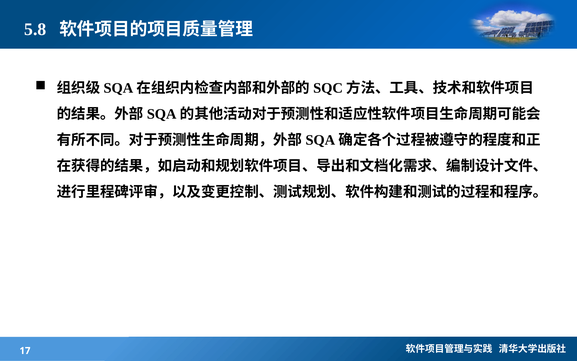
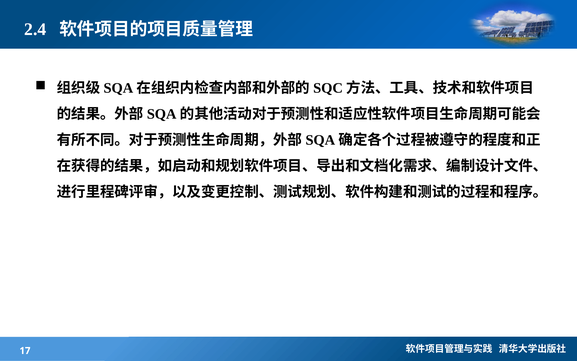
5.8: 5.8 -> 2.4 (35, 29)
